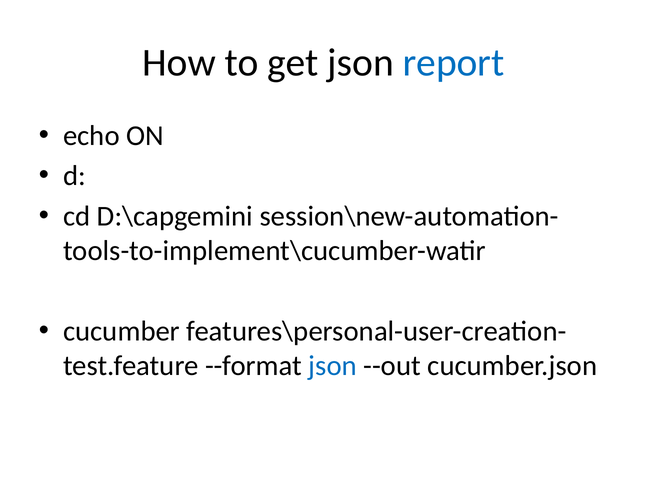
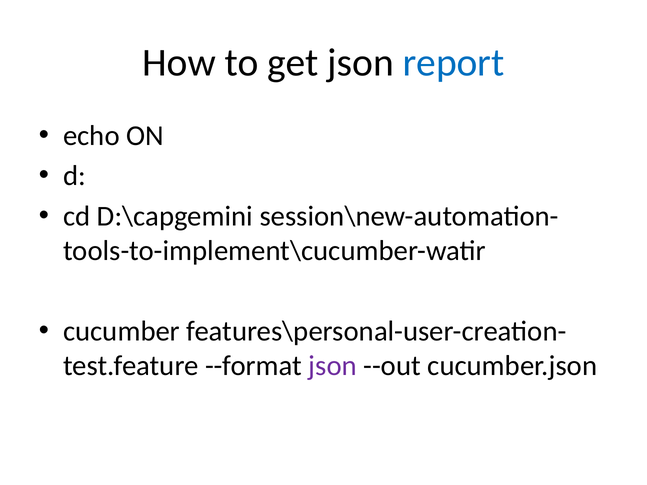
json colour: blue -> purple (333, 366)
